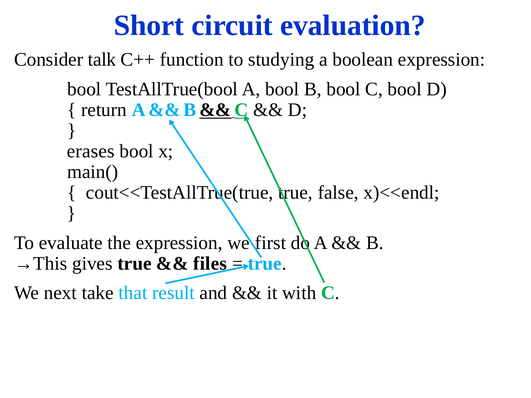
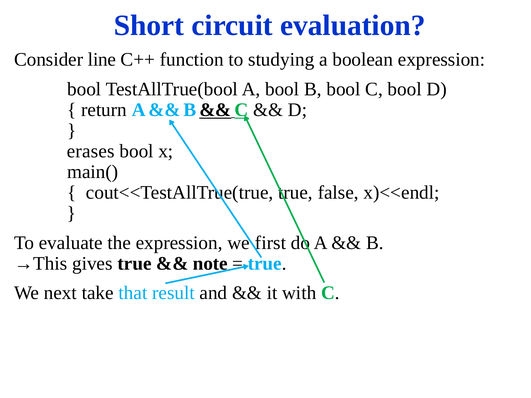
talk: talk -> line (102, 60)
files: files -> note (210, 264)
